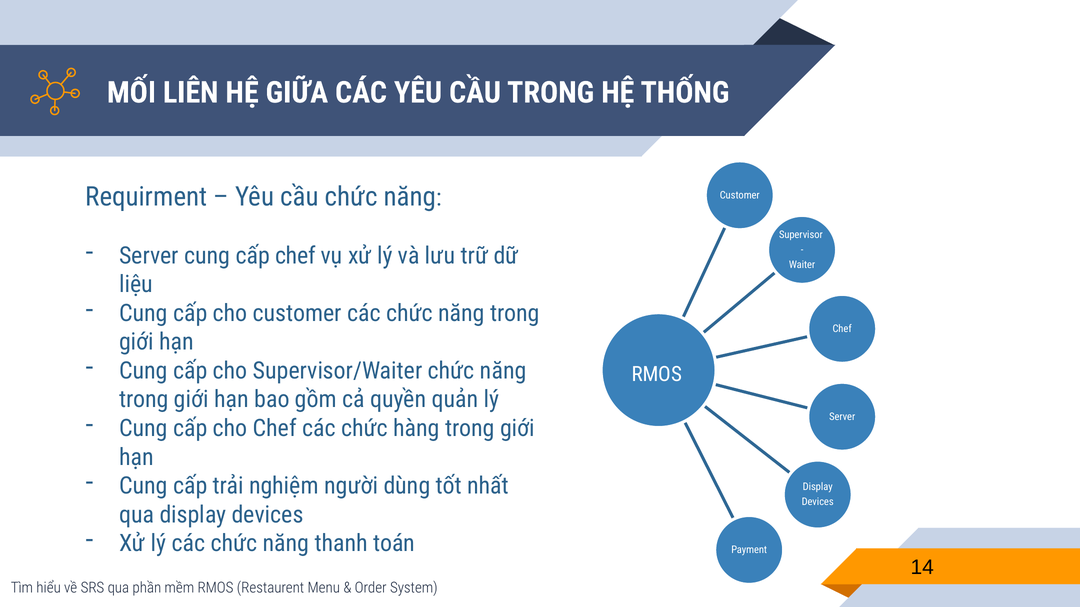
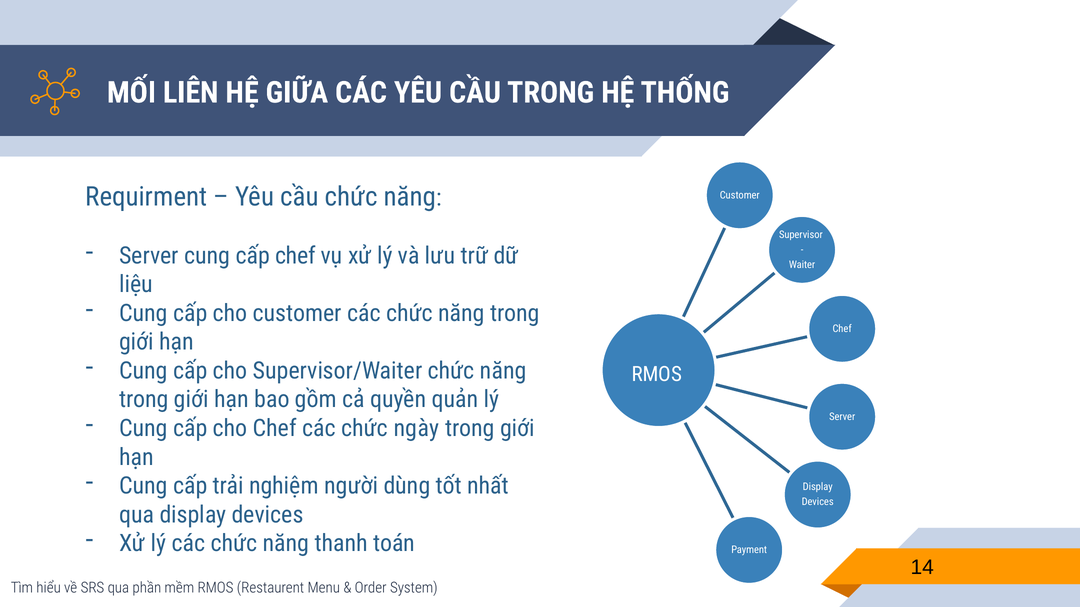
hàng: hàng -> ngày (416, 429)
